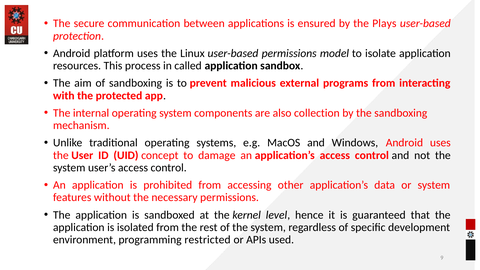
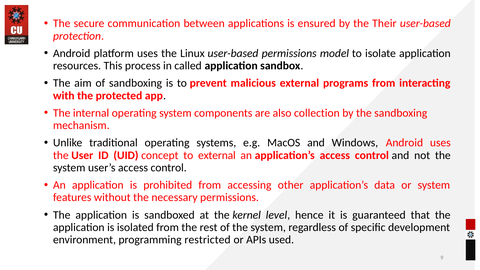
Plays: Plays -> Their (384, 23)
to damage: damage -> external (217, 155)
